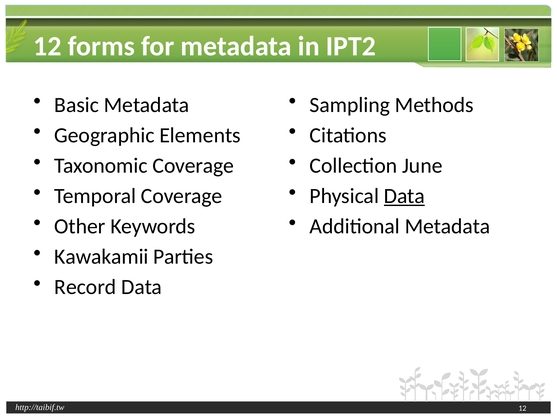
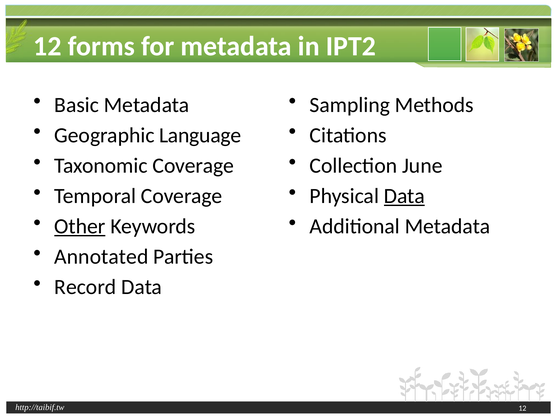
Elements: Elements -> Language (200, 135)
Other underline: none -> present (80, 226)
Kawakamii: Kawakamii -> Annotated (101, 257)
